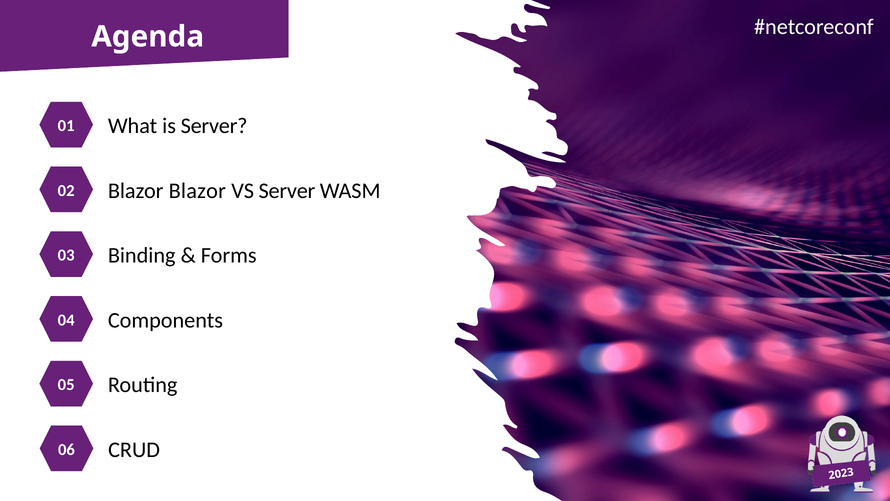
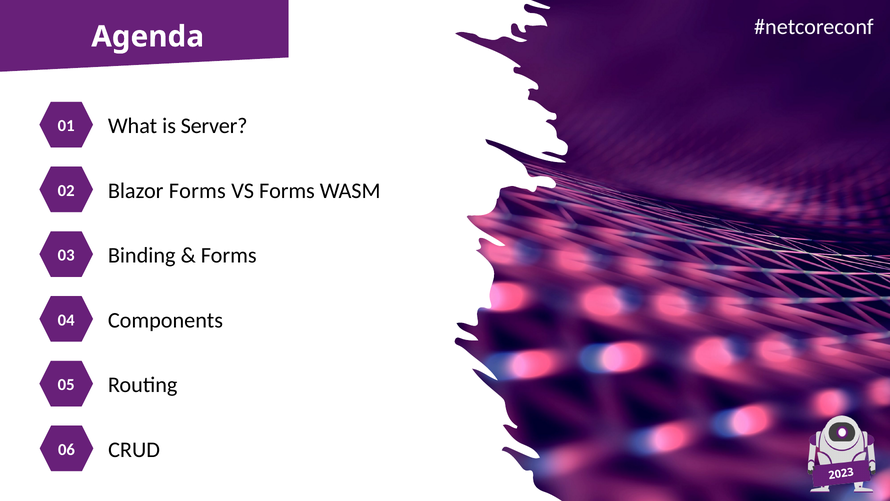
Blazor Blazor: Blazor -> Forms (197, 191)
VS Server: Server -> Forms (287, 191)
